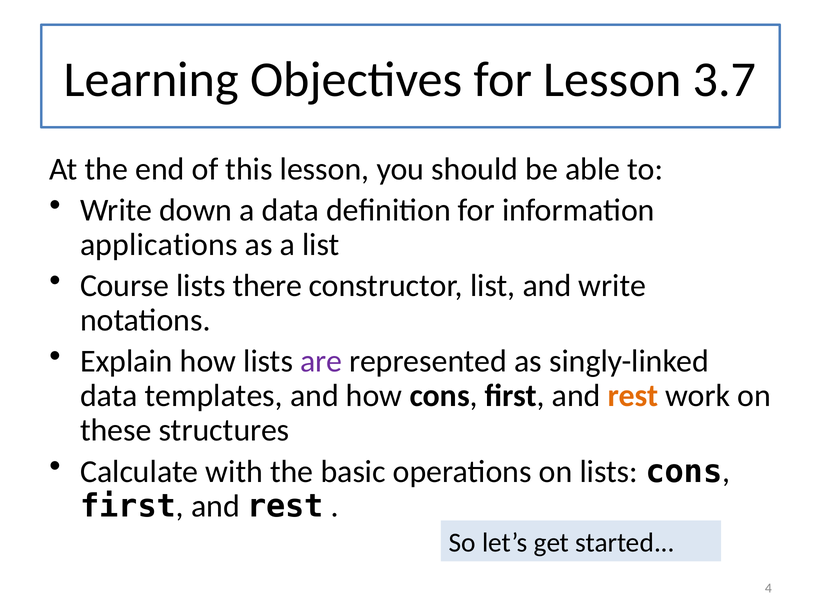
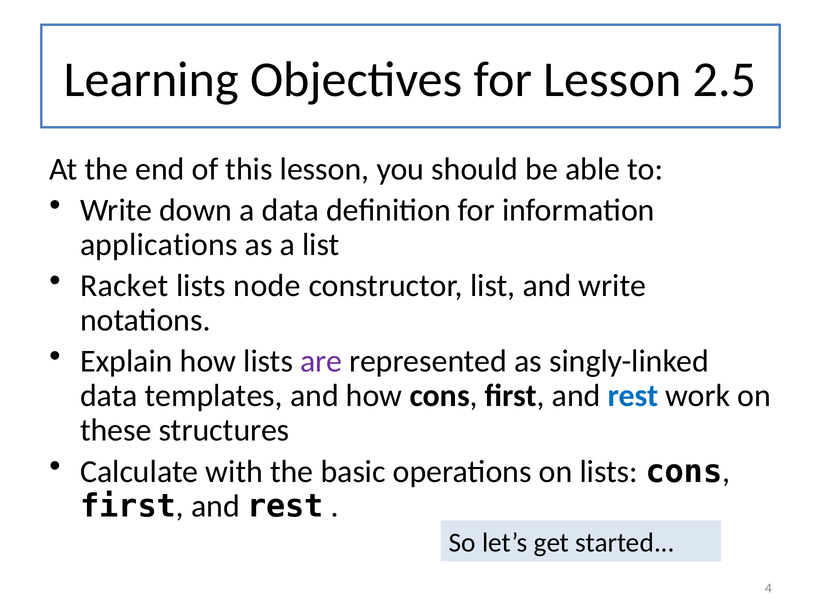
3.7: 3.7 -> 2.5 (724, 79)
Course: Course -> Racket (124, 286)
there: there -> node (267, 286)
rest colour: orange -> blue (633, 396)
